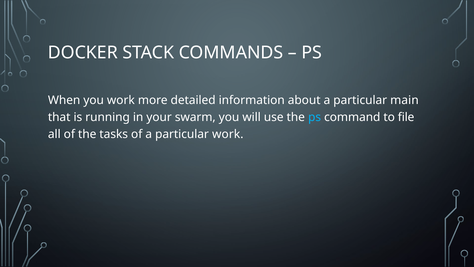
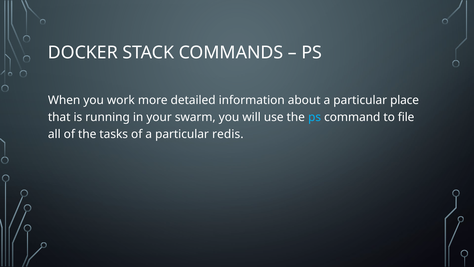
main: main -> place (405, 100)
particular work: work -> redis (228, 134)
